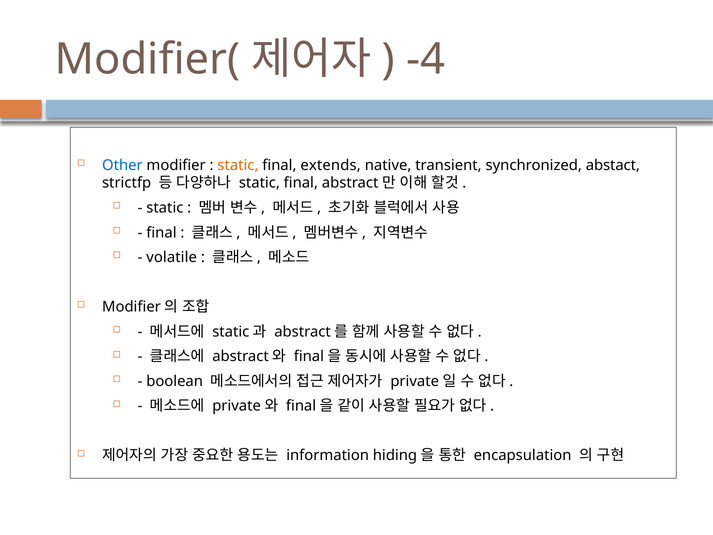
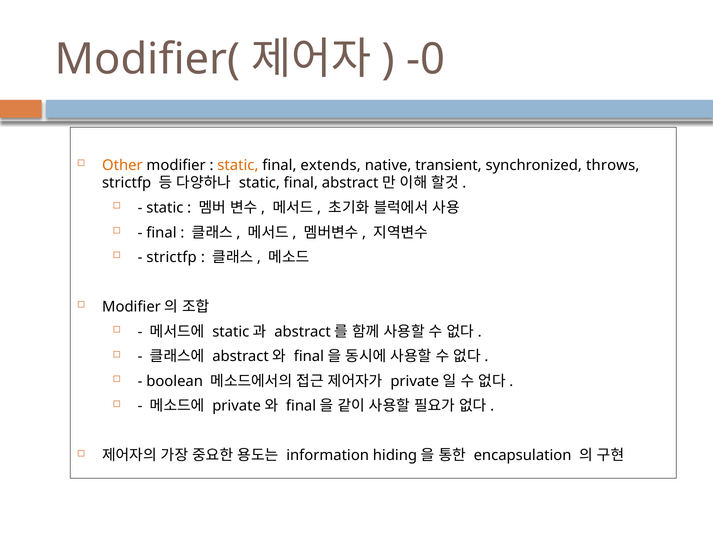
-4: -4 -> -0 (426, 60)
Other colour: blue -> orange (122, 165)
abstact: abstact -> throws (613, 165)
volatile: volatile -> strictfp (172, 257)
